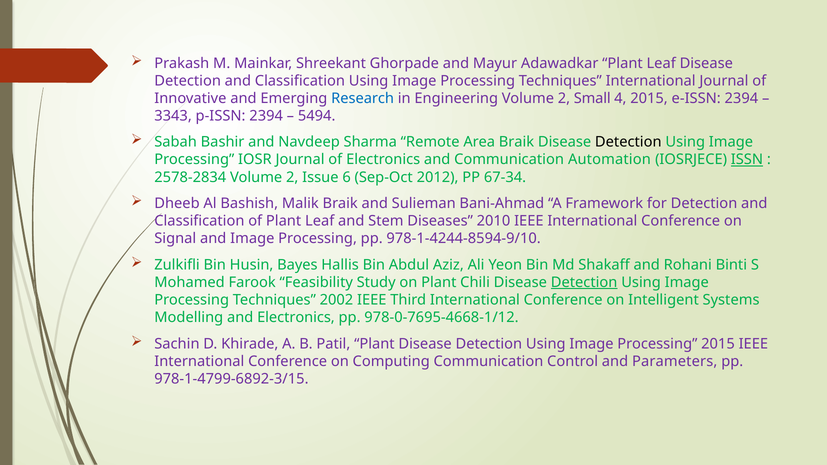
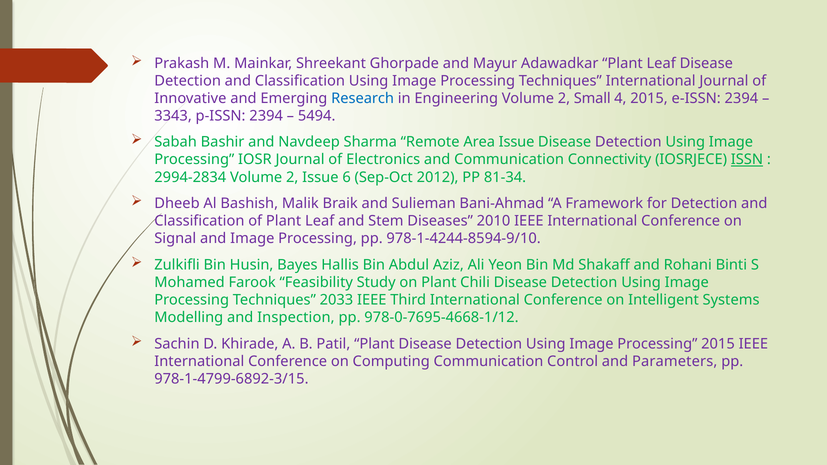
Area Braik: Braik -> Issue (517, 142)
Detection colour: black -> purple (628, 142)
Automation: Automation -> Connectivity (610, 160)
2578-2834: 2578-2834 -> 2994-2834 (190, 177)
67-34: 67-34 -> 81-34 (505, 177)
Detection underline: present -> none (584, 282)
2002: 2002 -> 2033 (336, 300)
and Electronics: Electronics -> Inspection (296, 318)
